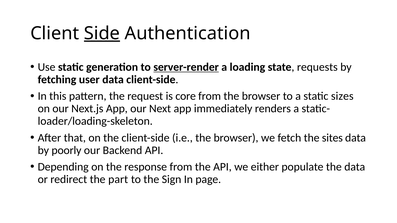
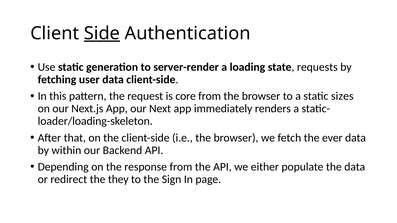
server-render underline: present -> none (186, 67)
sites: sites -> ever (332, 138)
poorly: poorly -> within (66, 150)
part: part -> they (118, 180)
